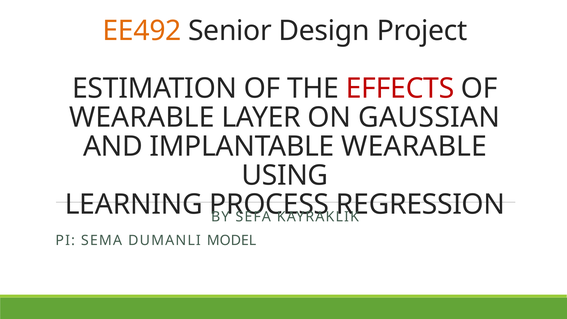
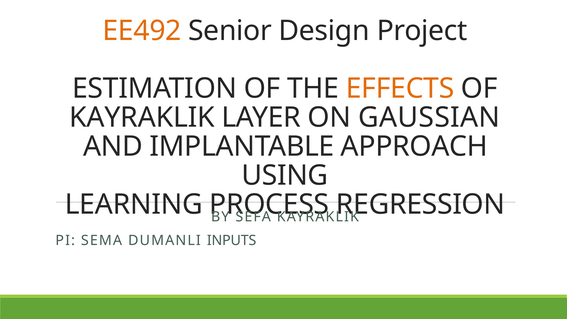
EFFECTS colour: red -> orange (400, 89)
WEARABLE: WEARABLE -> KAYRAKLIK (142, 118)
IMPLANTABLE WEARABLE: WEARABLE -> APPROACH (414, 146)
MODEL: MODEL -> INPUTS (232, 240)
